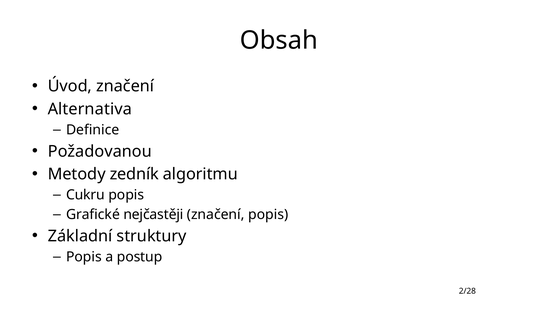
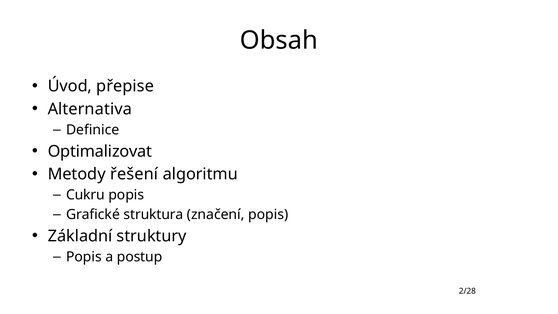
Úvod značení: značení -> přepise (125, 86)
Požadovanou: Požadovanou -> Optimalizovat (100, 151)
zedník: zedník -> řešení (134, 174)
nejčastěji: nejčastěji -> struktura (153, 214)
